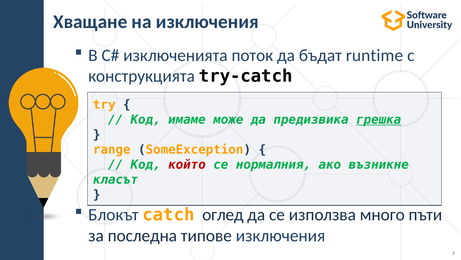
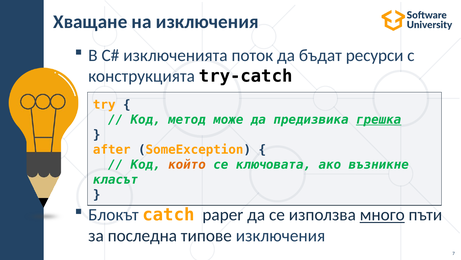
runtime: runtime -> ресурси (375, 55)
имаме: имаме -> метод (187, 119)
range: range -> after (112, 149)
който colour: red -> orange (187, 164)
нормалния: нормалния -> ключовата (273, 164)
оглед: оглед -> paper (223, 214)
много underline: none -> present (382, 214)
